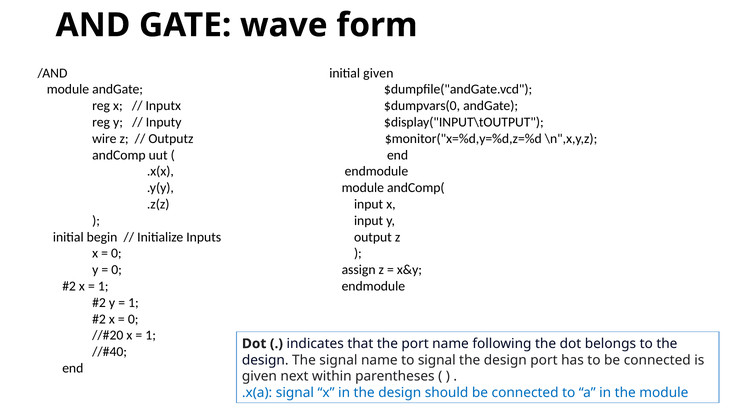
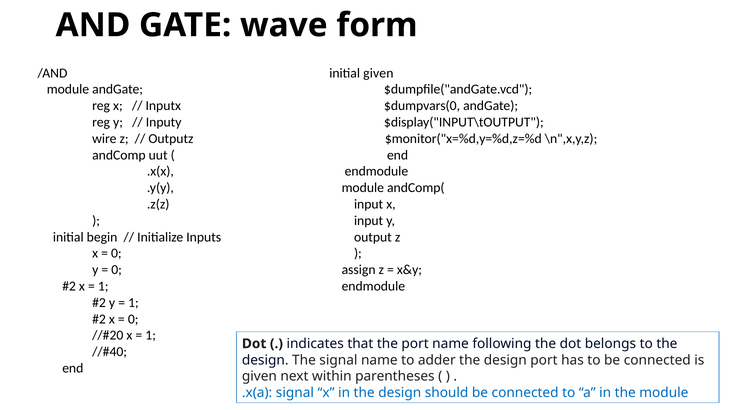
to signal: signal -> adder (437, 360)
